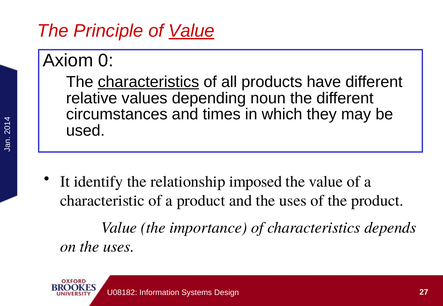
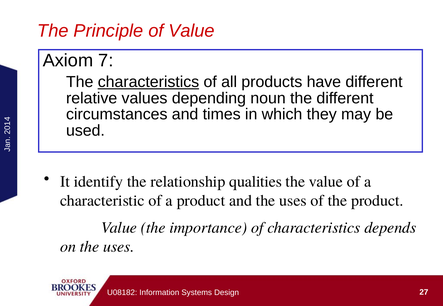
Value underline: present -> none (192, 31)
Axiom 0: 0 -> 7 (106, 61)
imposed: imposed -> qualities (256, 182)
